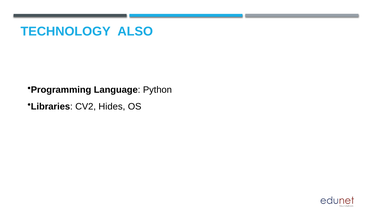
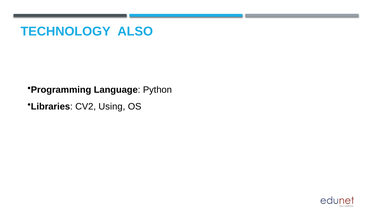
Hides: Hides -> Using (112, 107)
